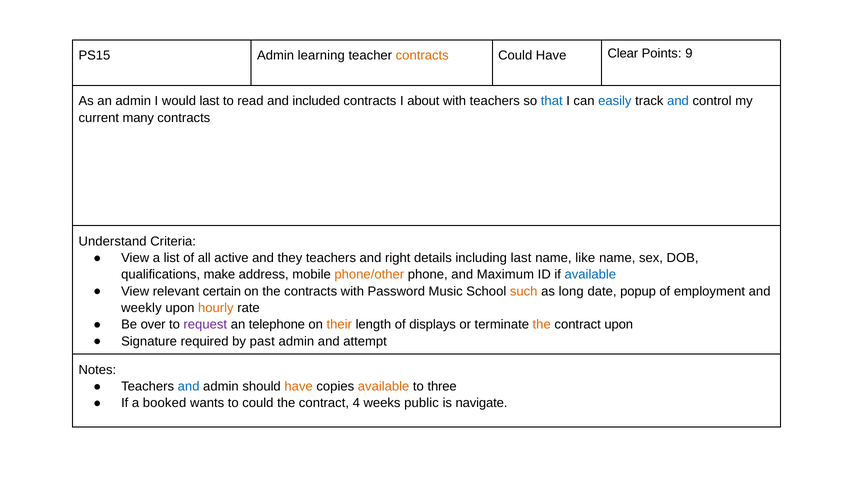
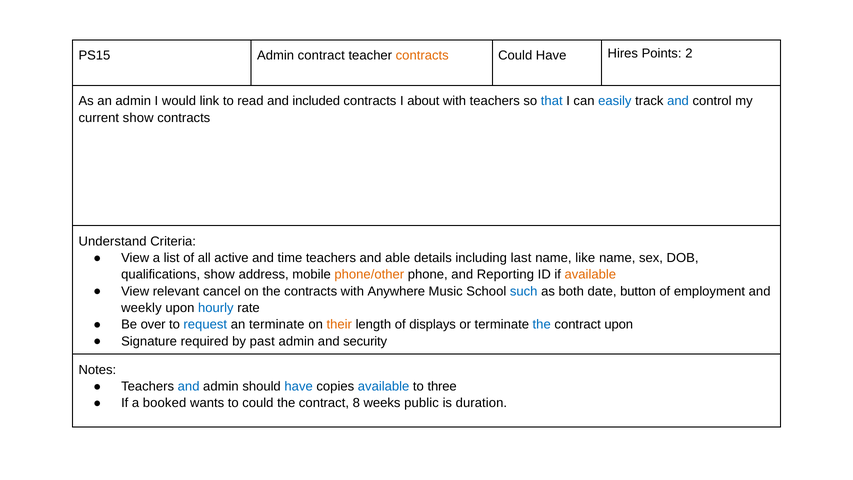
Admin learning: learning -> contract (321, 56)
Clear: Clear -> Hires (623, 53)
9: 9 -> 2 (689, 53)
would last: last -> link (209, 101)
current many: many -> show (138, 118)
they: they -> time (290, 258)
right: right -> able (398, 258)
qualifications make: make -> show (219, 274)
Maximum: Maximum -> Reporting (505, 274)
available colour: blue -> orange (590, 274)
certain: certain -> cancel (222, 291)
Password: Password -> Anywhere (396, 291)
such colour: orange -> blue (524, 291)
long: long -> both (571, 291)
popup: popup -> button (638, 291)
hourly colour: orange -> blue (216, 308)
request colour: purple -> blue (205, 324)
an telephone: telephone -> terminate (277, 324)
the colour: orange -> blue (542, 324)
attempt: attempt -> security (365, 341)
have colour: orange -> blue (299, 386)
available colour: orange -> blue (384, 386)
4: 4 -> 8 (356, 403)
navigate: navigate -> duration (481, 403)
